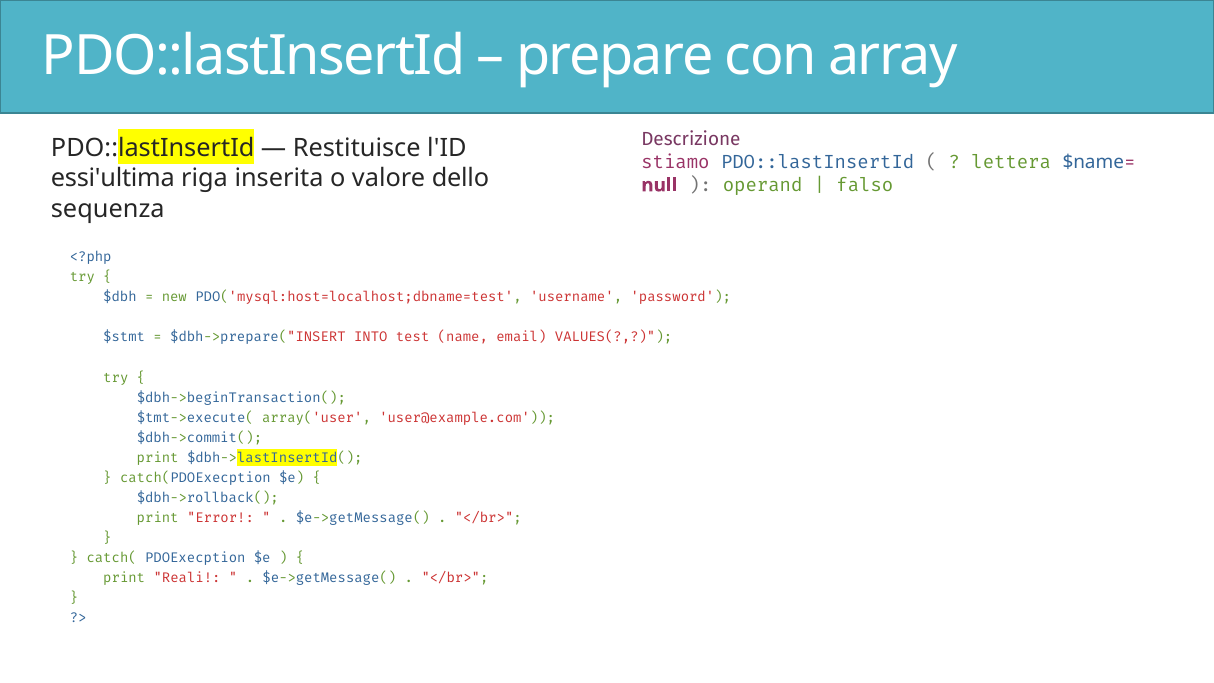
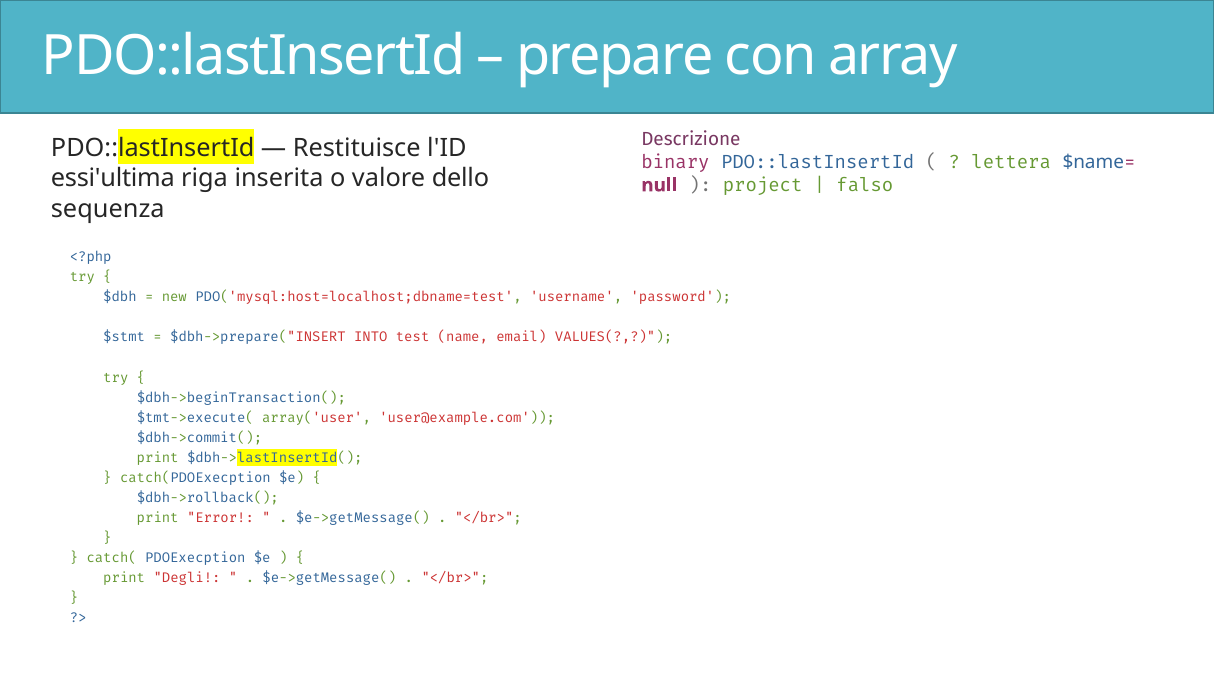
stiamo: stiamo -> binary (675, 162)
operand: operand -> project (763, 185)
Reali: Reali -> Degli (187, 578)
